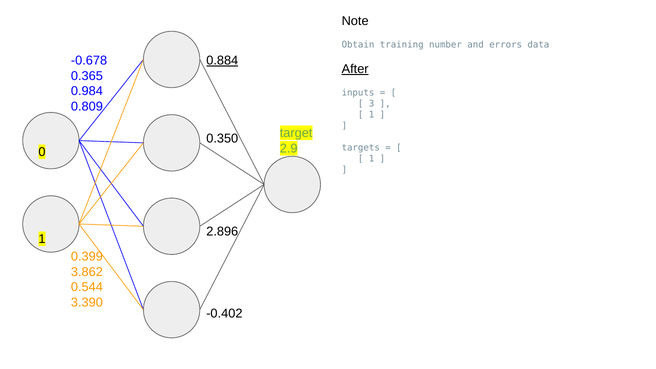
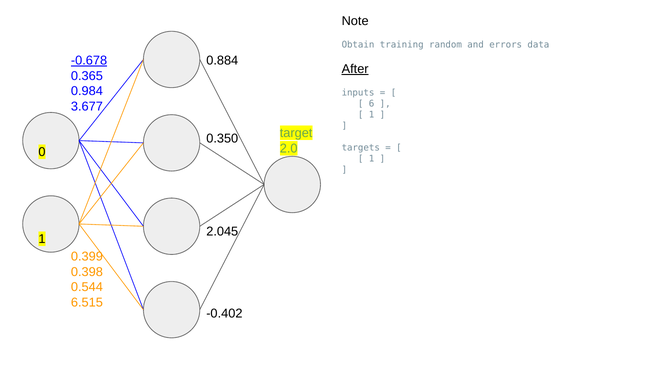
number: number -> random (445, 45)
-0.678 underline: none -> present (89, 61)
0.884 underline: present -> none (222, 61)
3: 3 -> 6 (372, 104)
0.809: 0.809 -> 3.677 (87, 107)
2.9: 2.9 -> 2.0 (289, 148)
2.896: 2.896 -> 2.045 (222, 231)
3.862: 3.862 -> 0.398 (87, 272)
3.390: 3.390 -> 6.515 (87, 302)
